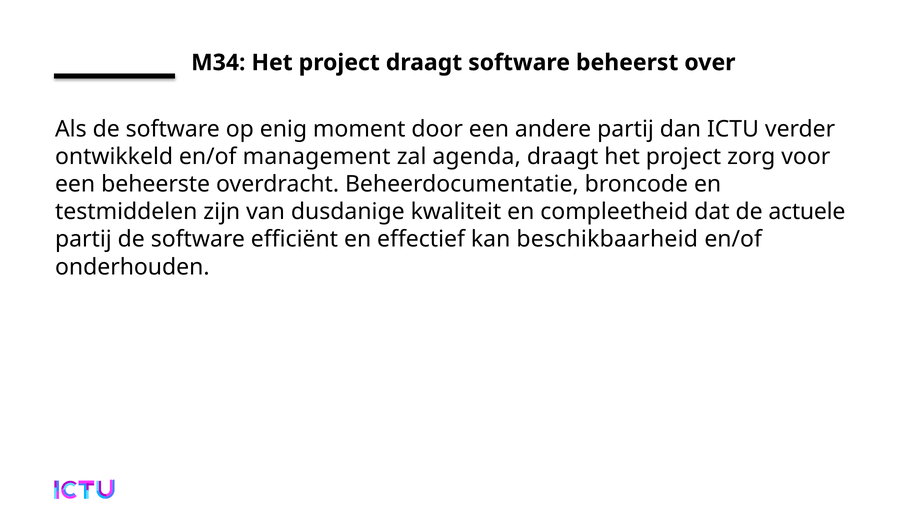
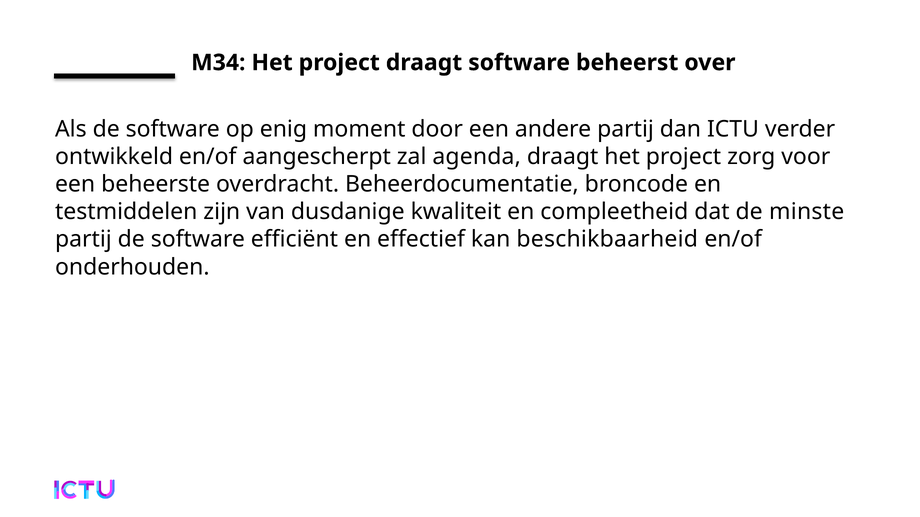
management: management -> aangescherpt (317, 157)
actuele: actuele -> minste (807, 212)
